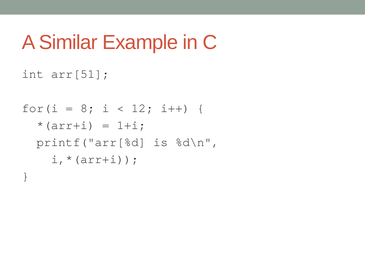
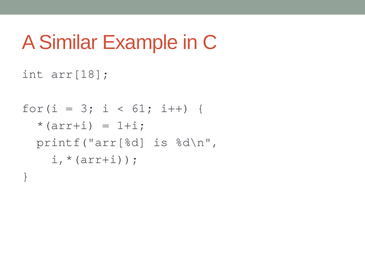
arr[51: arr[51 -> arr[18 (80, 74)
8: 8 -> 3 (88, 108)
12: 12 -> 61 (142, 108)
